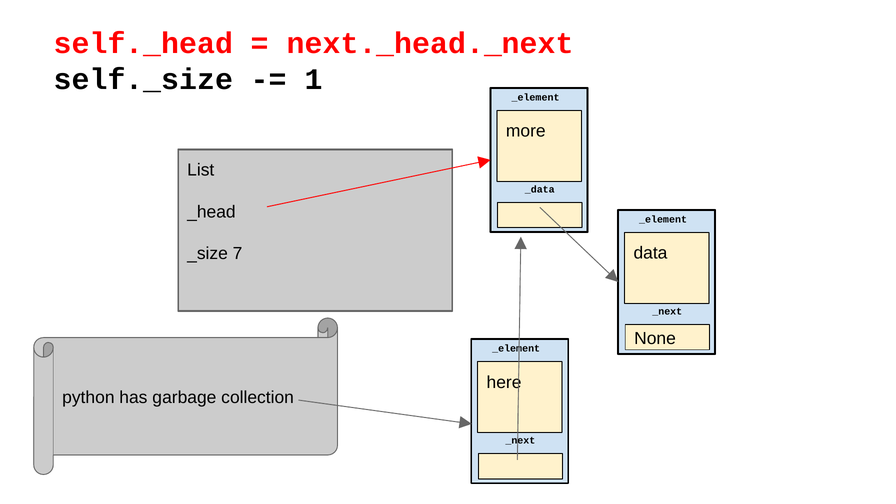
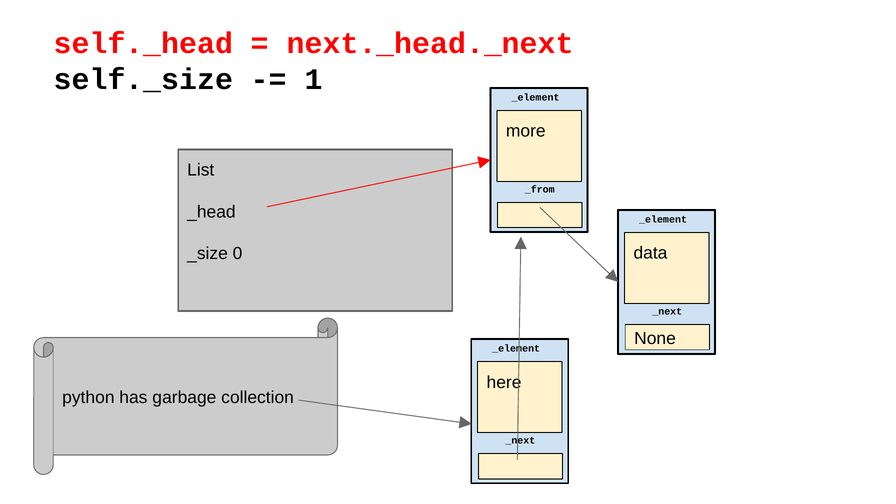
_data: _data -> _from (540, 189)
7: 7 -> 0 (238, 254)
